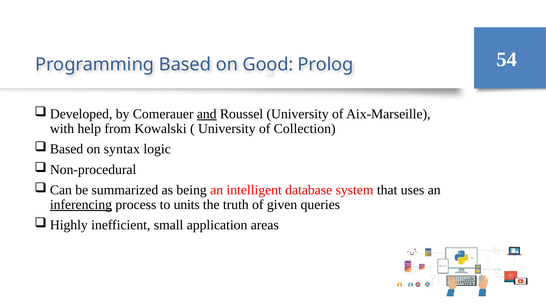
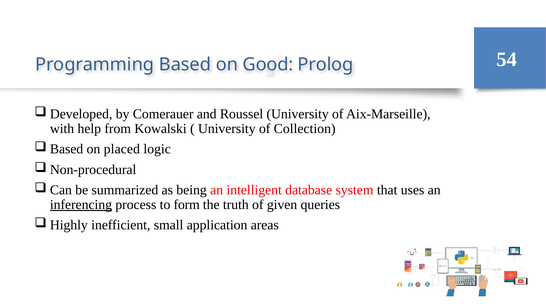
and underline: present -> none (207, 114)
syntax: syntax -> placed (122, 149)
units: units -> form (187, 205)
